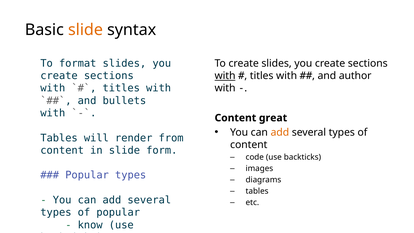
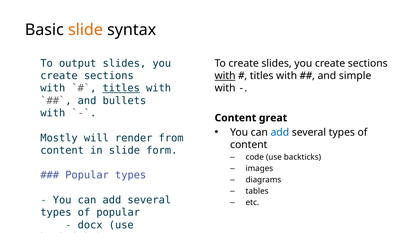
format: format -> output (78, 63)
author: author -> simple (355, 76)
titles underline: none -> present (121, 88)
add colour: orange -> blue (280, 132)
Tables: Tables -> Mostly (59, 138)
know: know -> docx (90, 225)
